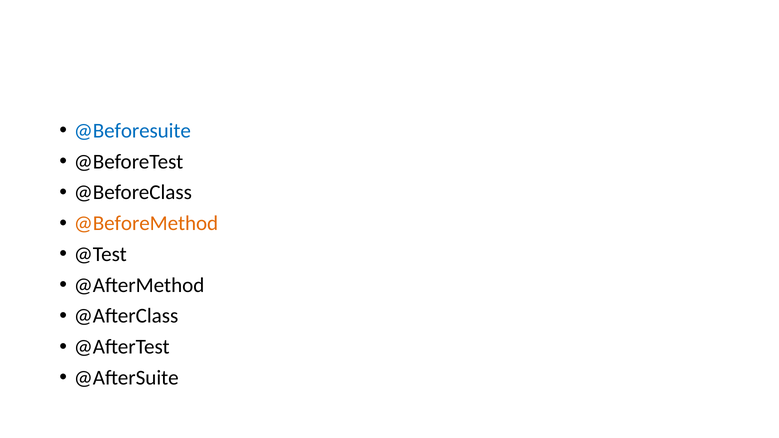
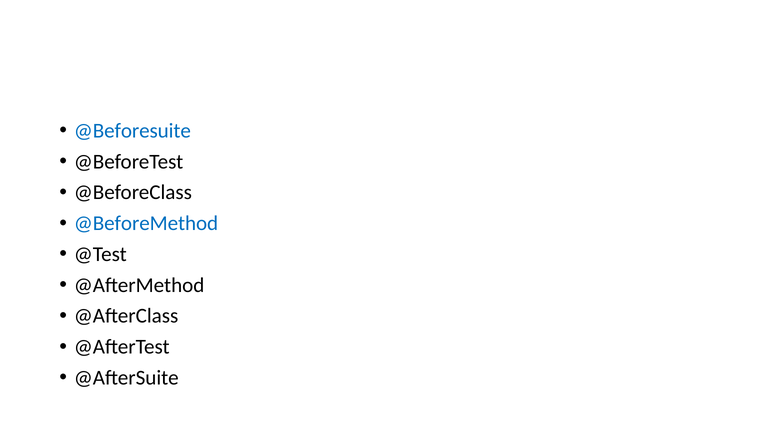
@BeforeMethod colour: orange -> blue (146, 223)
